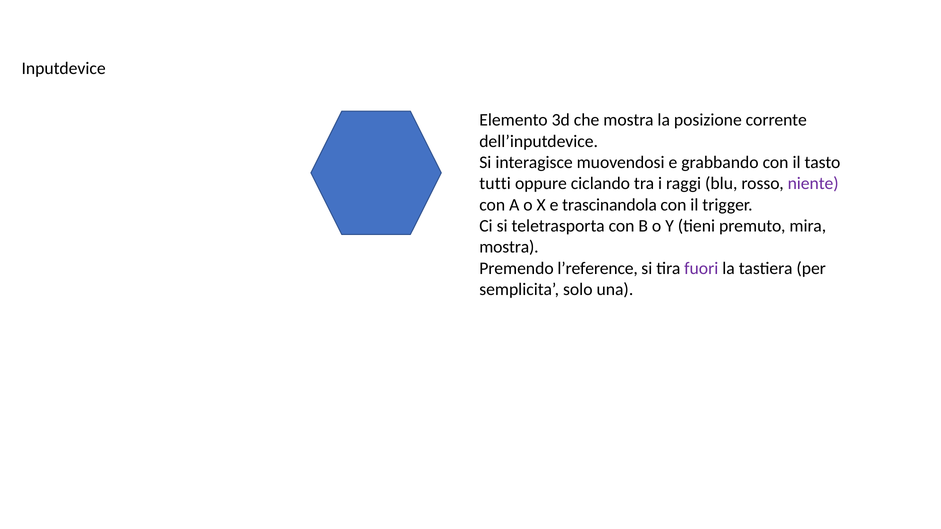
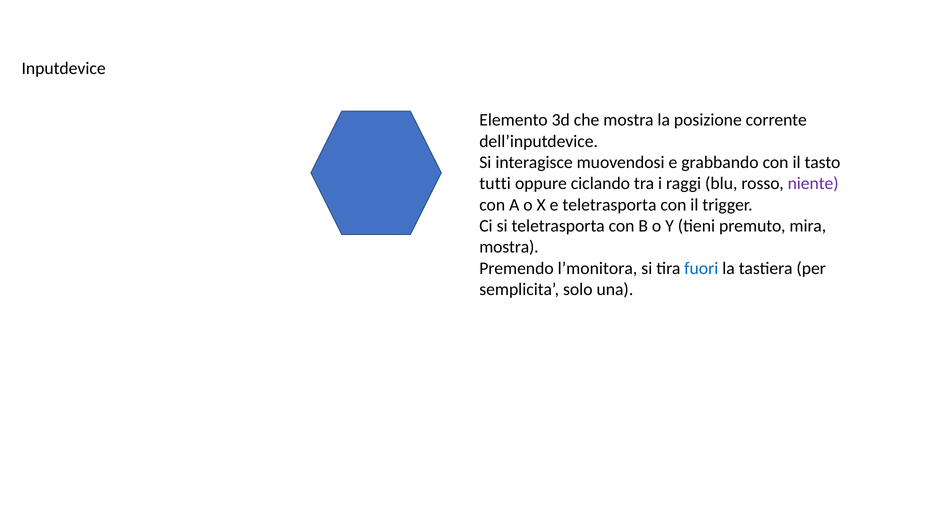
e trascinandola: trascinandola -> teletrasporta (609, 205)
l’reference: l’reference -> l’monitora (598, 268)
fuori colour: purple -> blue (701, 268)
